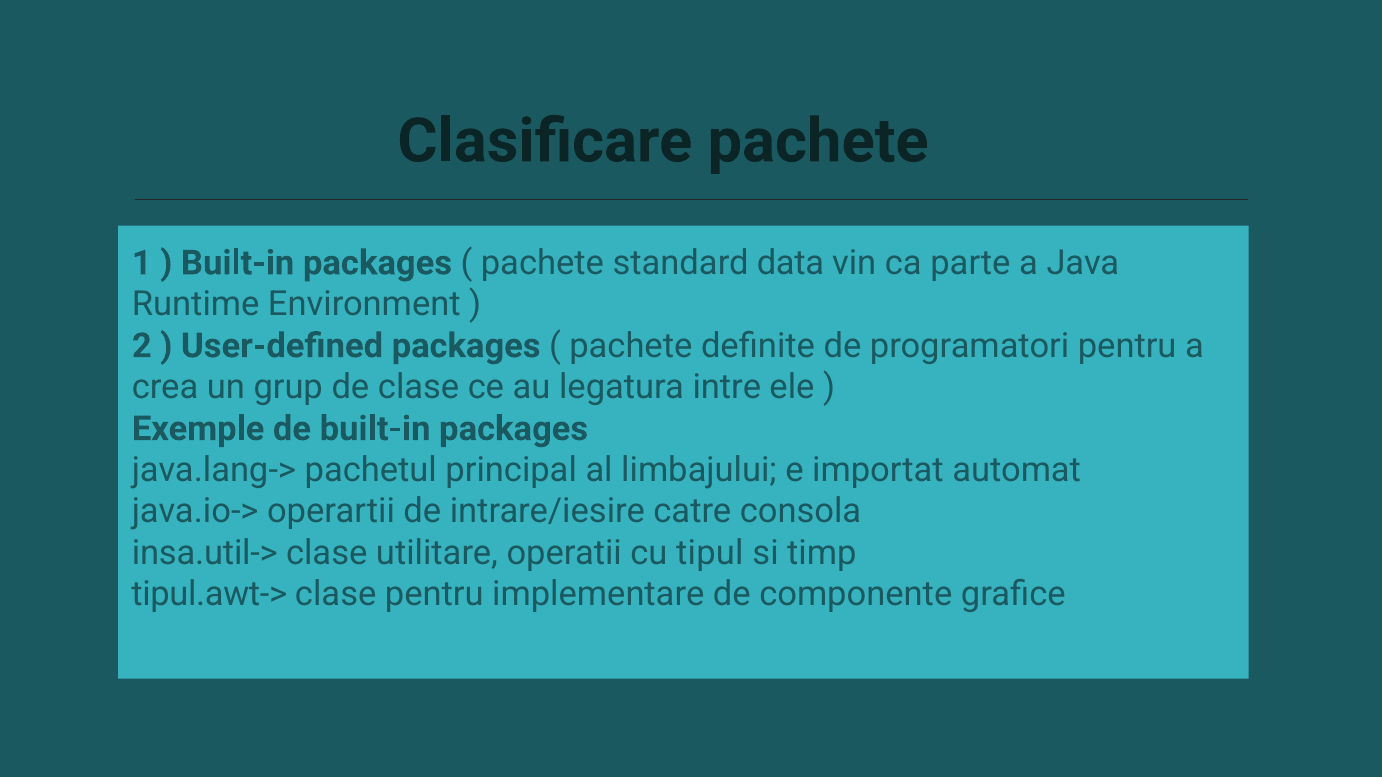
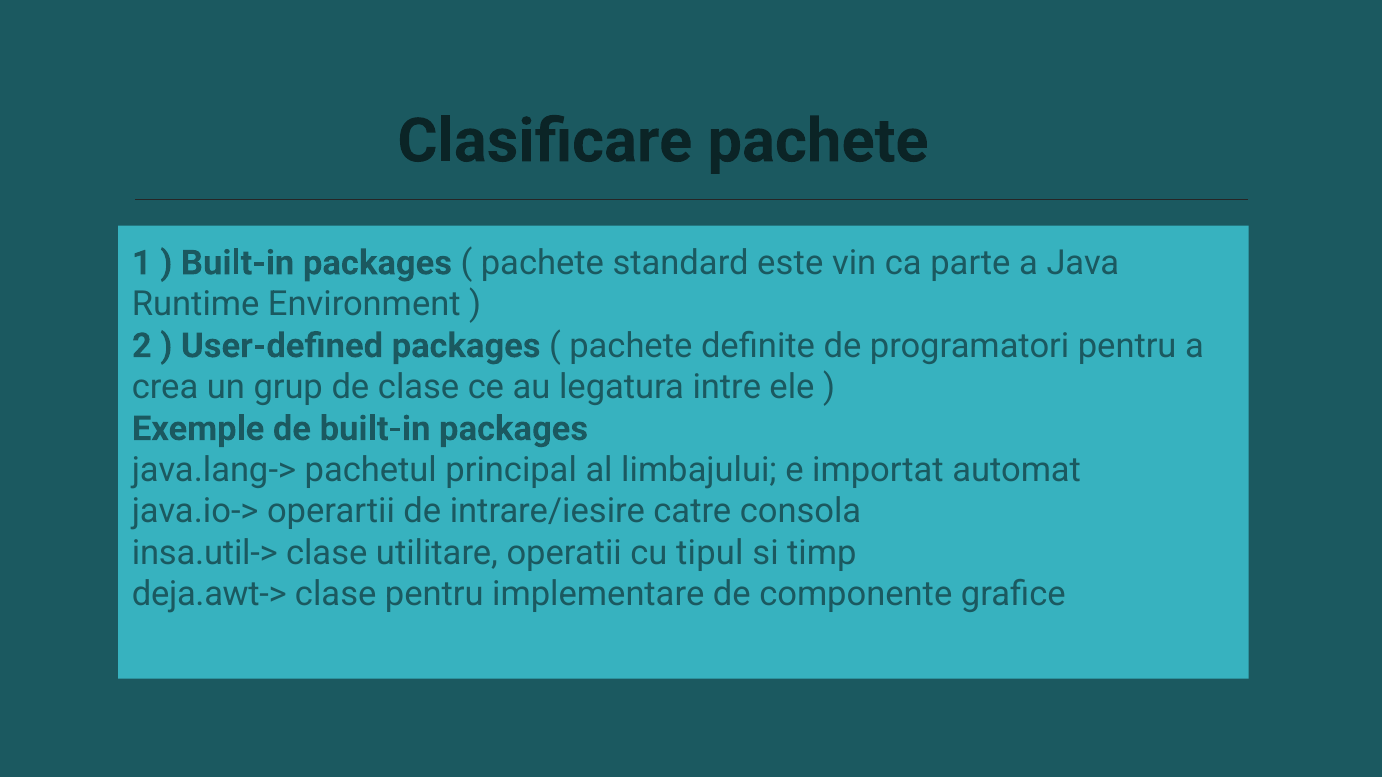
data: data -> este (790, 263)
tipul.awt->: tipul.awt-> -> deja.awt-> (209, 595)
